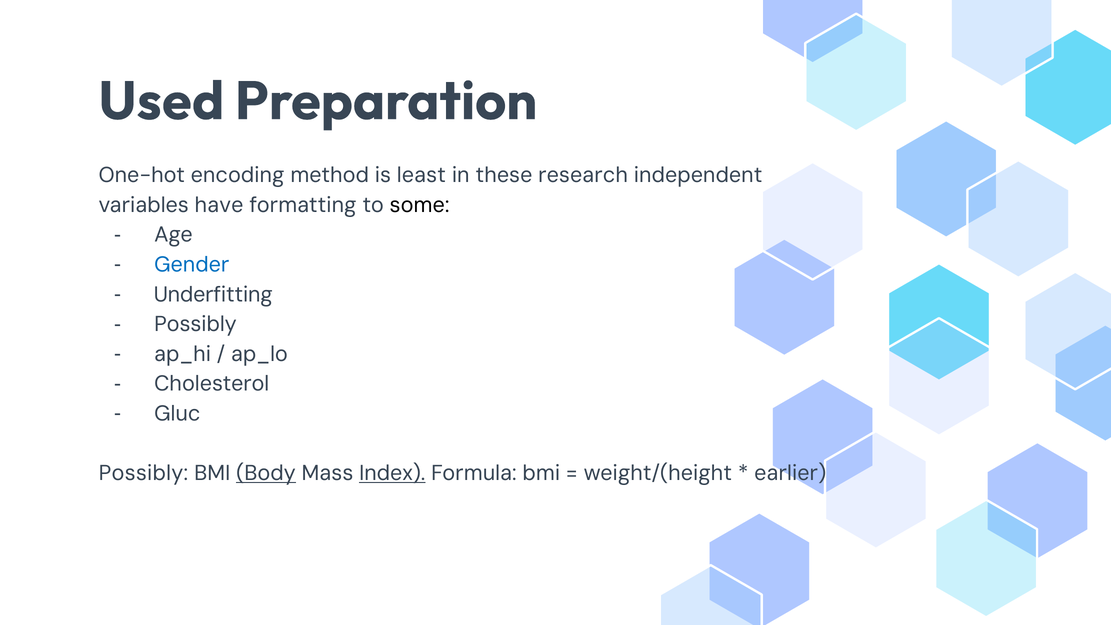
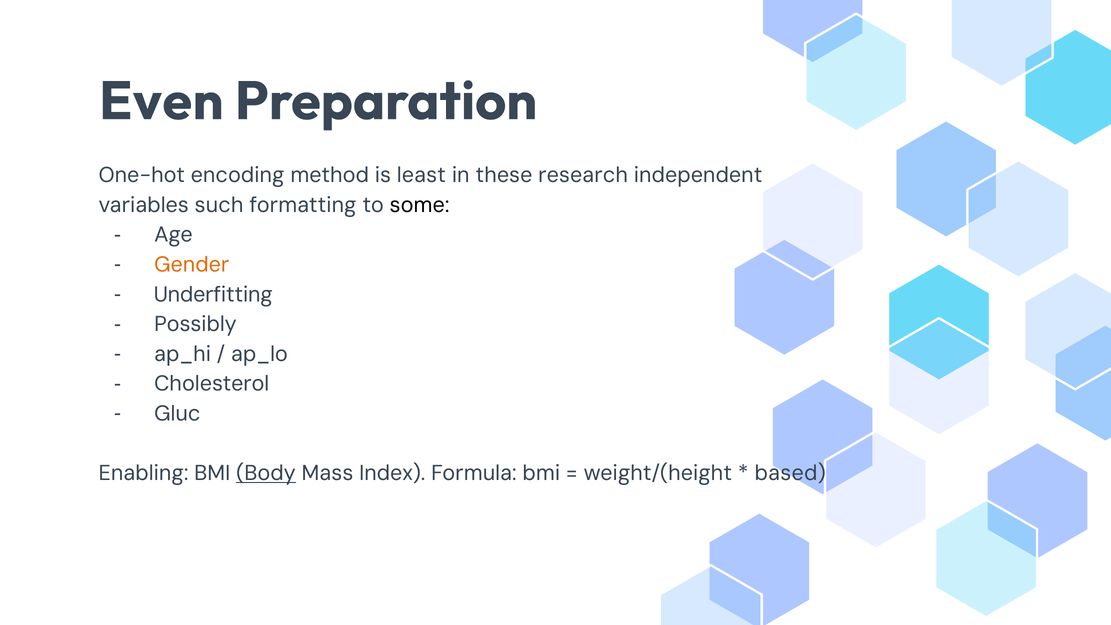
Used: Used -> Even (161, 101)
have: have -> such (219, 205)
Gender colour: blue -> orange (192, 265)
Possibly: Possibly -> Enabling (144, 473)
Index underline: present -> none (392, 473)
earlier: earlier -> based (790, 473)
